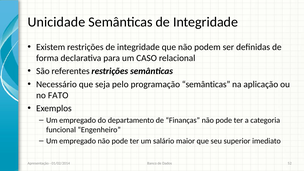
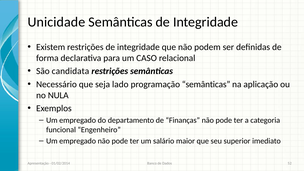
referentes: referentes -> candidata (70, 71)
pelo: pelo -> lado (120, 84)
FATO: FATO -> NULA (58, 95)
